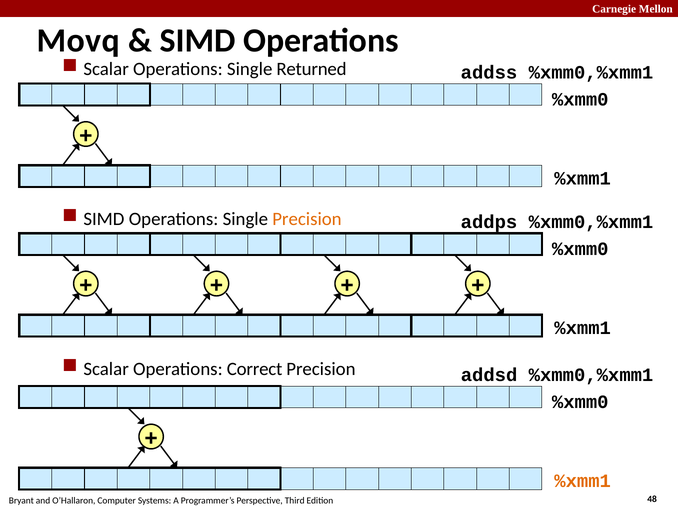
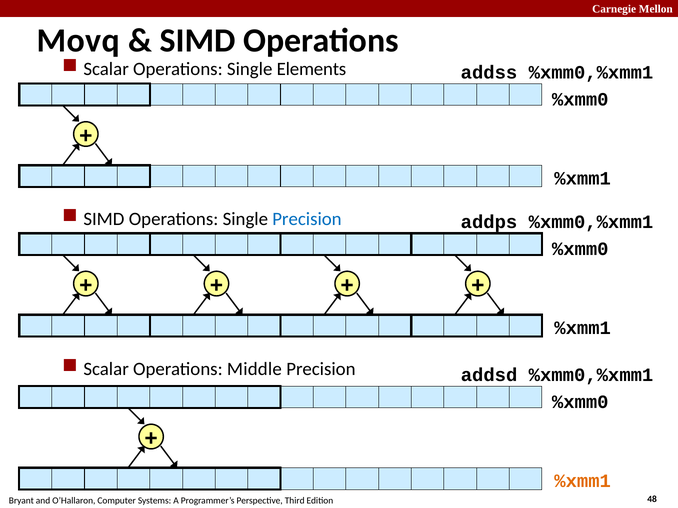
Returned: Returned -> Elements (311, 69)
Precision colour: orange -> blue (307, 219)
Correct: Correct -> Middle (254, 370)
